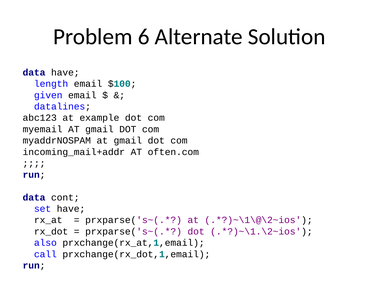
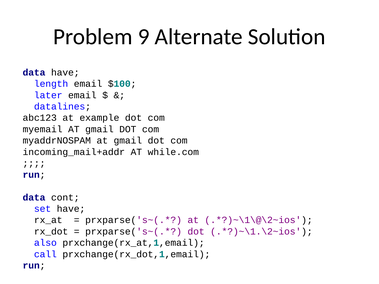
6: 6 -> 9 (144, 37)
given: given -> later (48, 95)
often.com: often.com -> while.com (173, 152)
